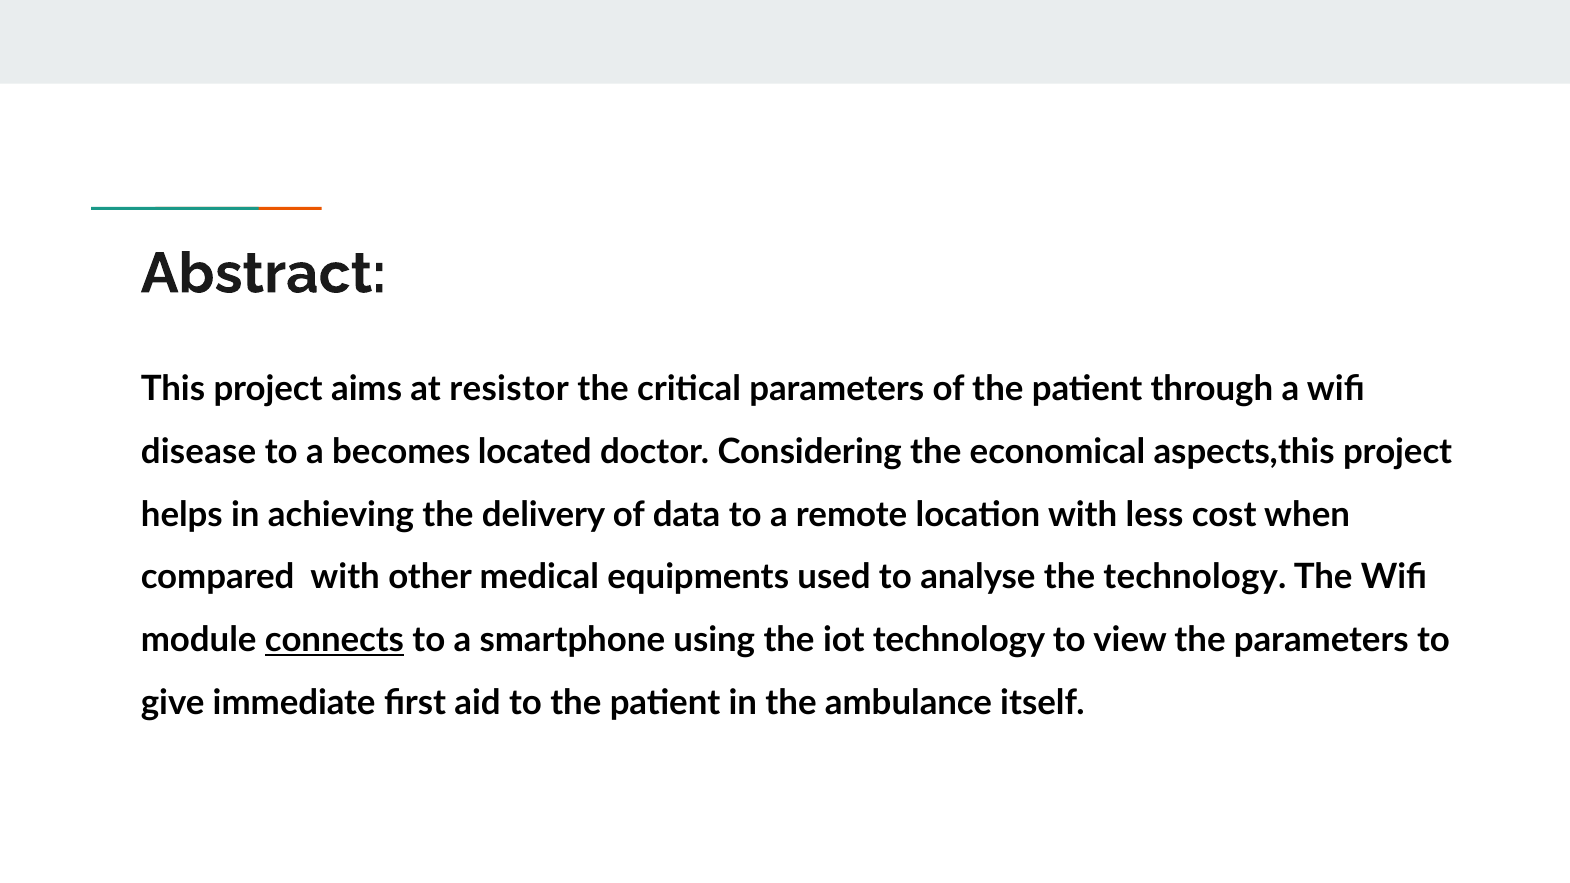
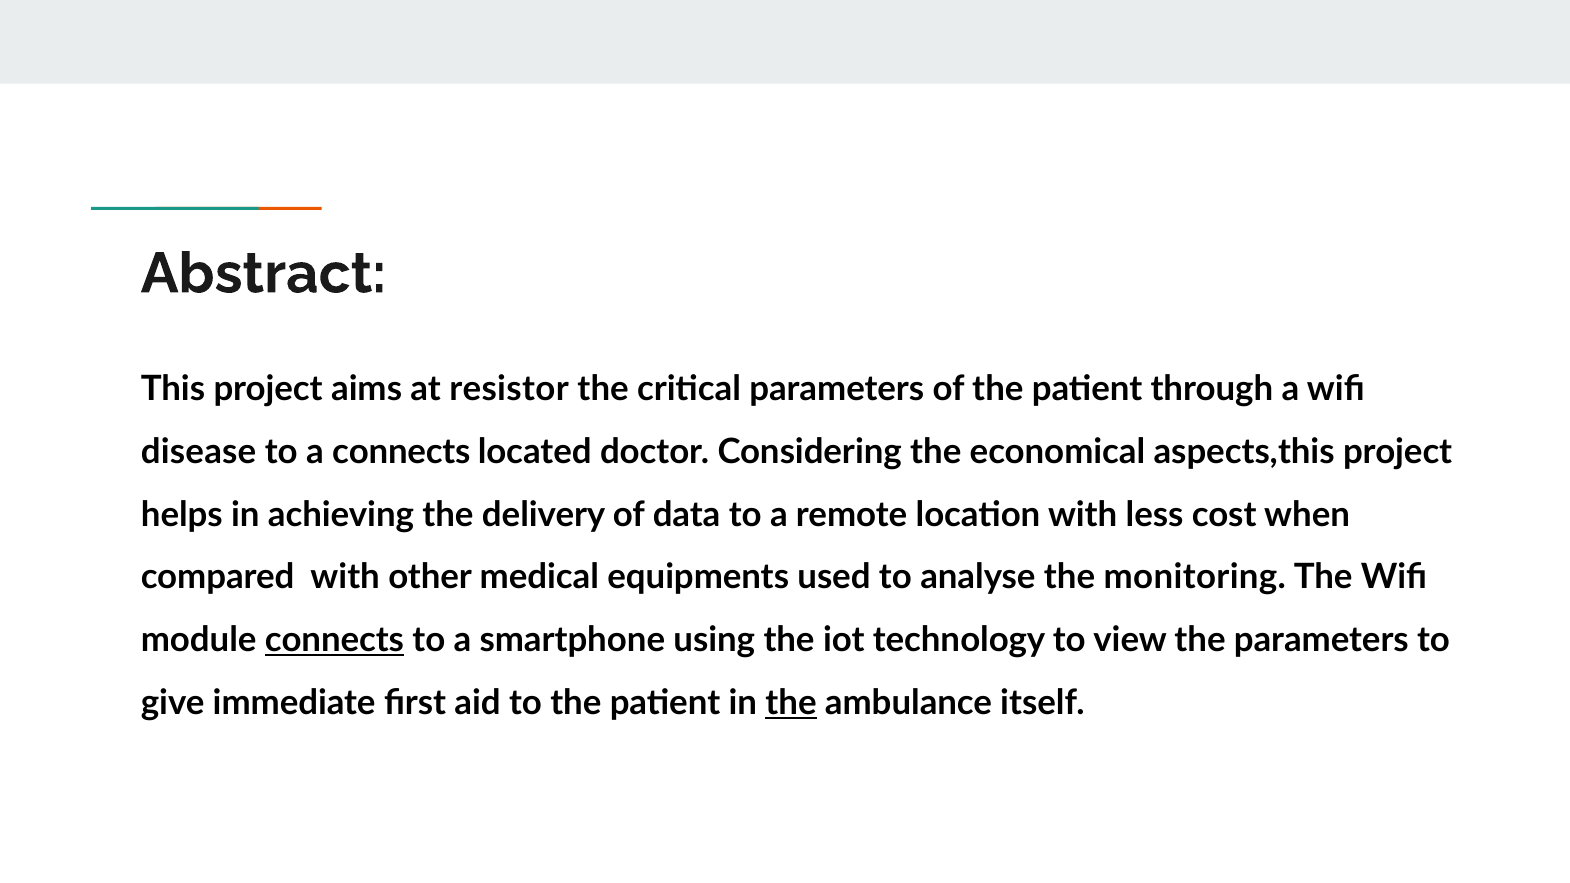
a becomes: becomes -> connects (401, 452)
the technology: technology -> monitoring (1195, 577)
the underline: none -> present (791, 703)
